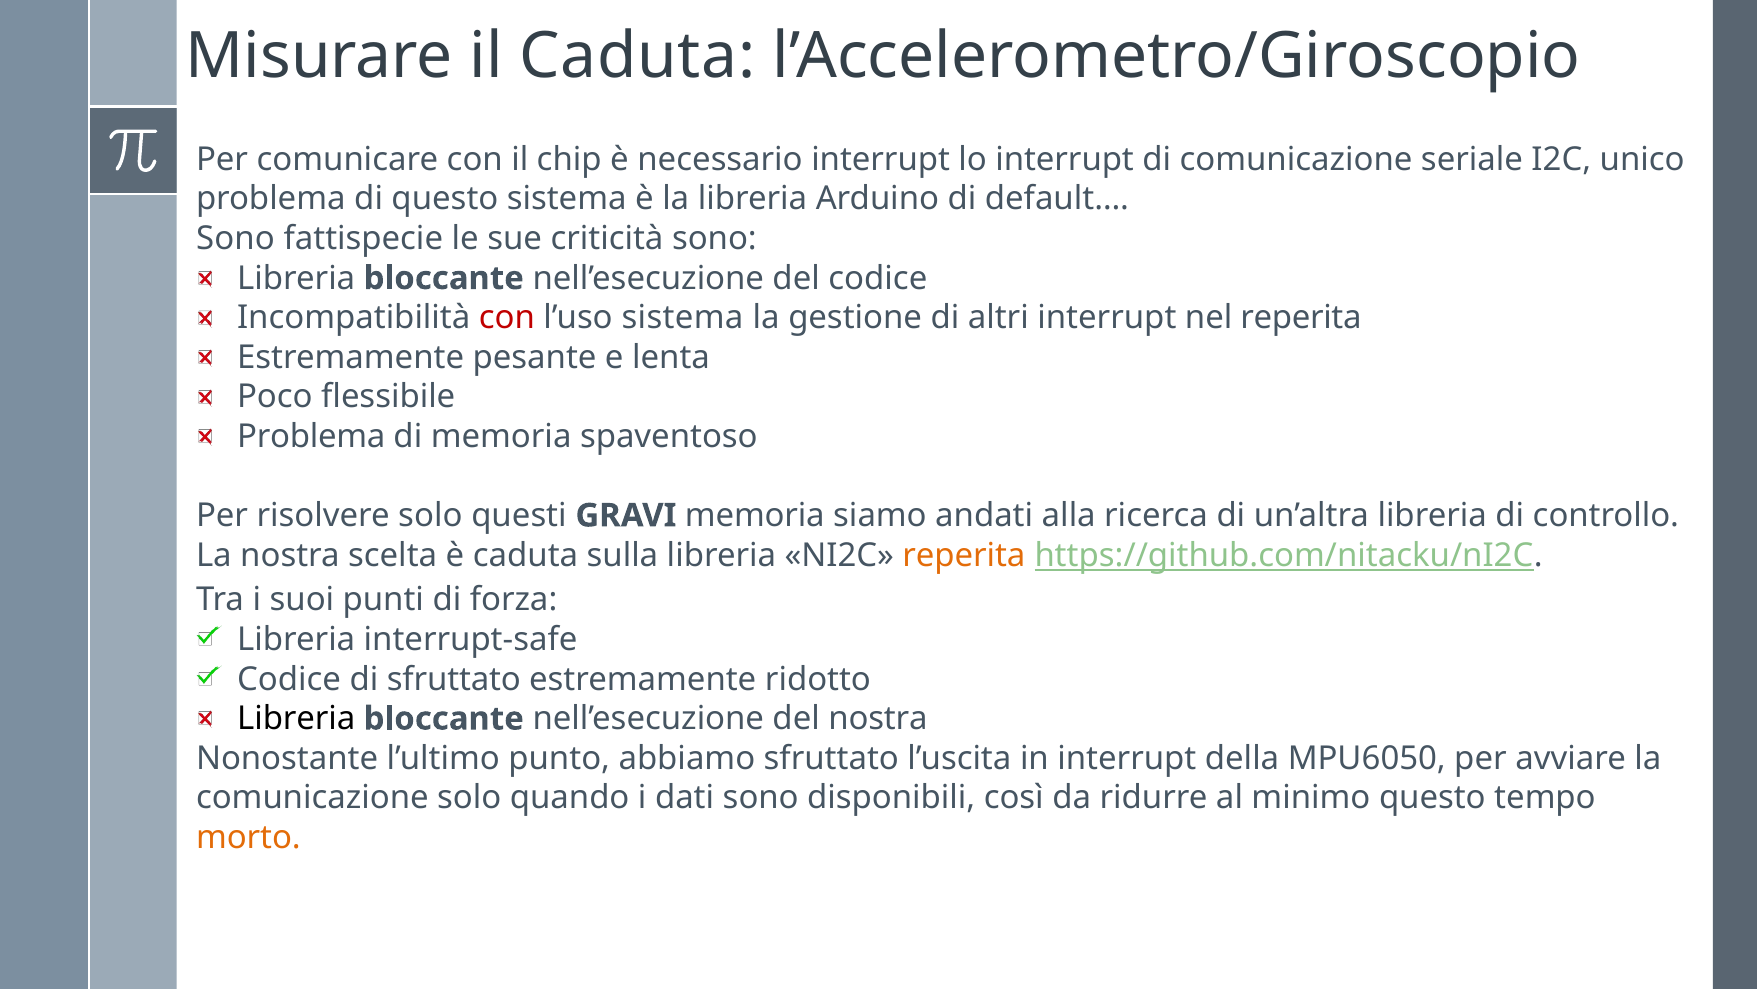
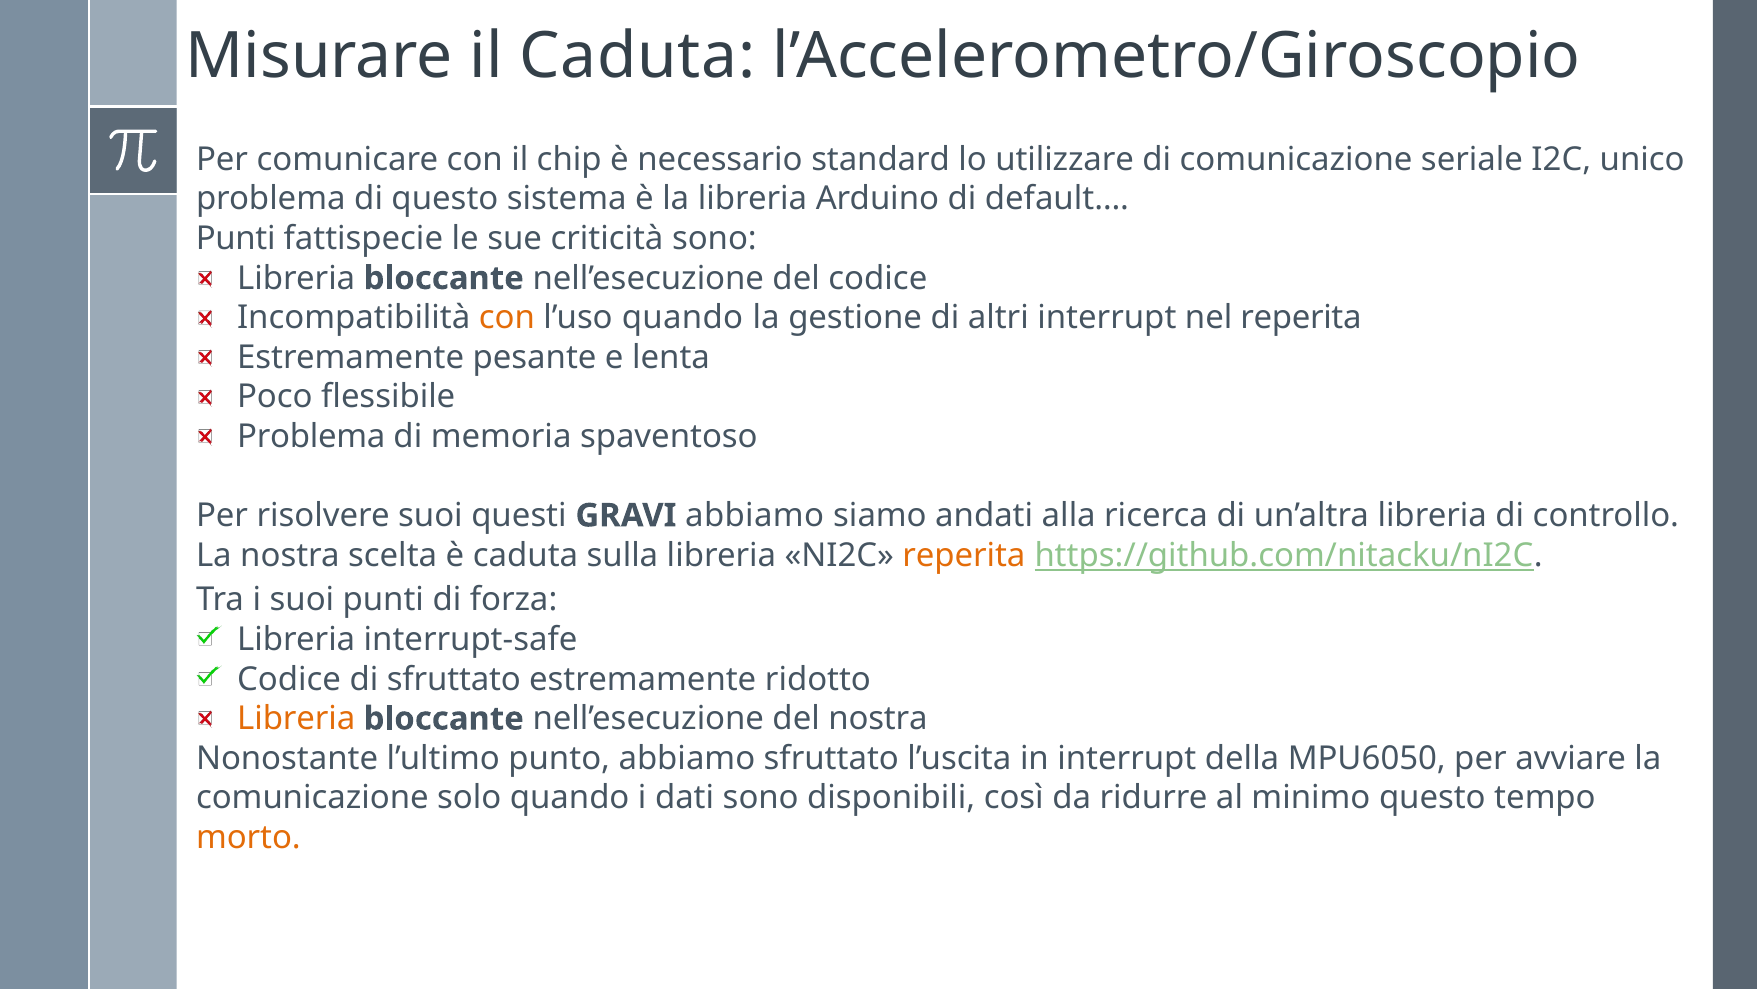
necessario interrupt: interrupt -> standard (881, 159)
lo interrupt: interrupt -> utilizzare (1065, 159)
Sono: Sono -> Punti (236, 239)
con colour: red -> orange (507, 318)
l’uso sistema: sistema -> quando (682, 318)
risolvere solo: solo -> suoi (430, 515)
GRAVI memoria: memoria -> abbiamo (755, 515)
Libreria colour: black -> orange (296, 718)
